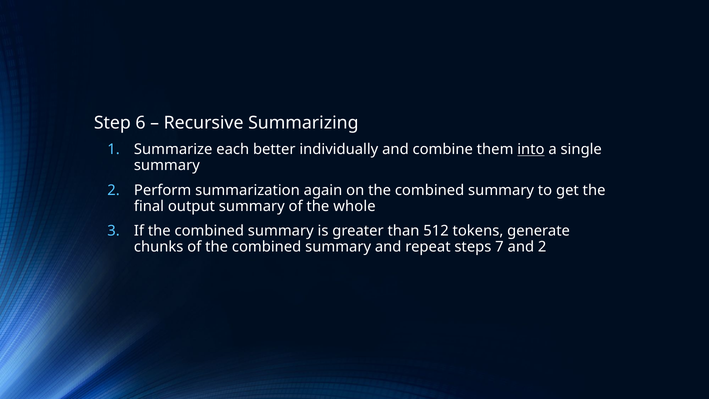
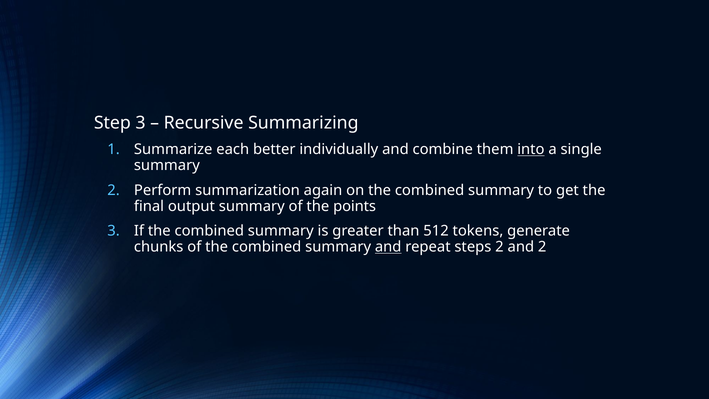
Step 6: 6 -> 3 (141, 123)
whole: whole -> points (355, 206)
and underline: none -> present (388, 247)
steps 7: 7 -> 2 (499, 247)
